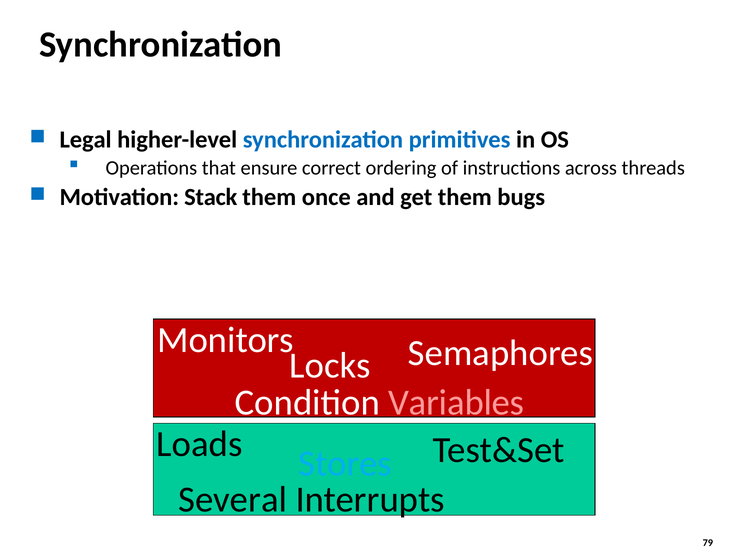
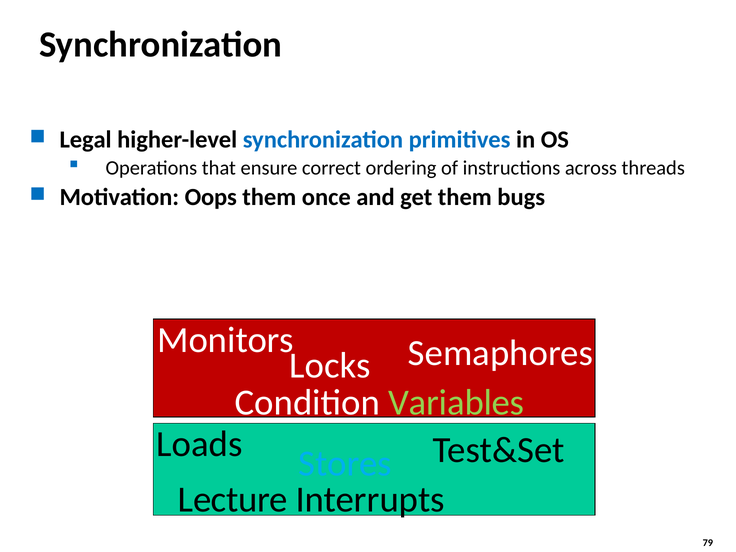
Stack: Stack -> Oops (211, 197)
Variables colour: pink -> light green (456, 402)
Several: Several -> Lecture (233, 499)
